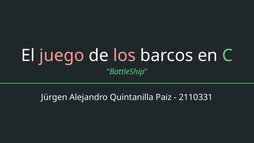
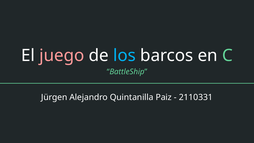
los colour: pink -> light blue (124, 55)
